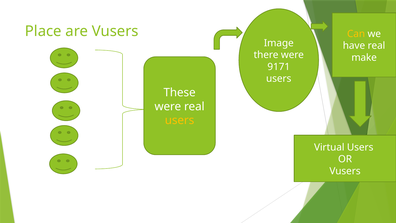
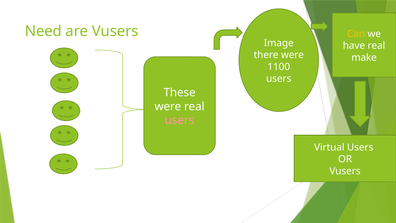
Place: Place -> Need (43, 31)
9171: 9171 -> 1100 (279, 67)
users colour: yellow -> pink (180, 120)
